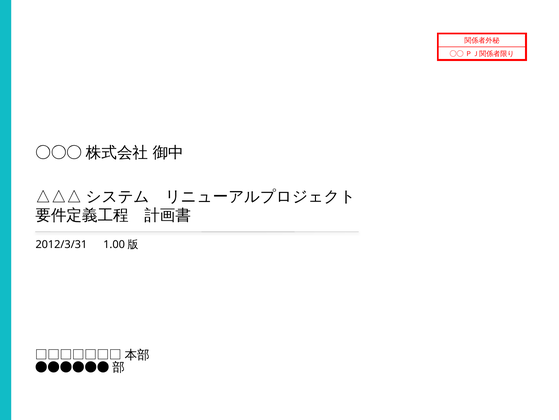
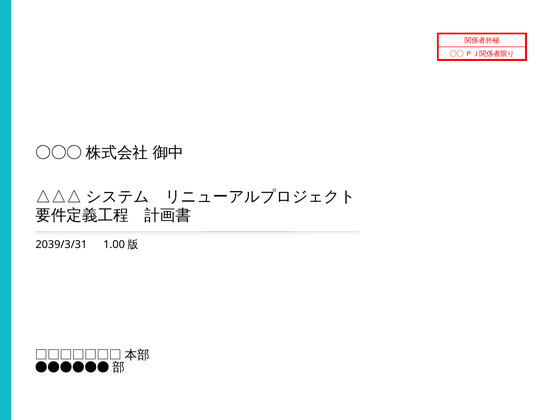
2012/3/31: 2012/3/31 -> 2039/3/31 (61, 244)
